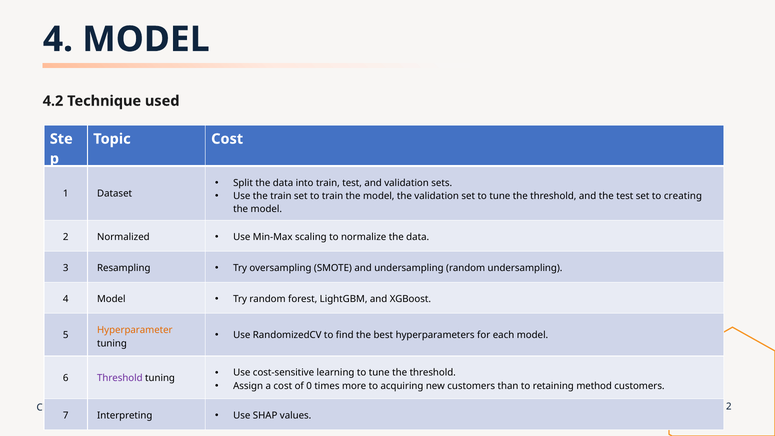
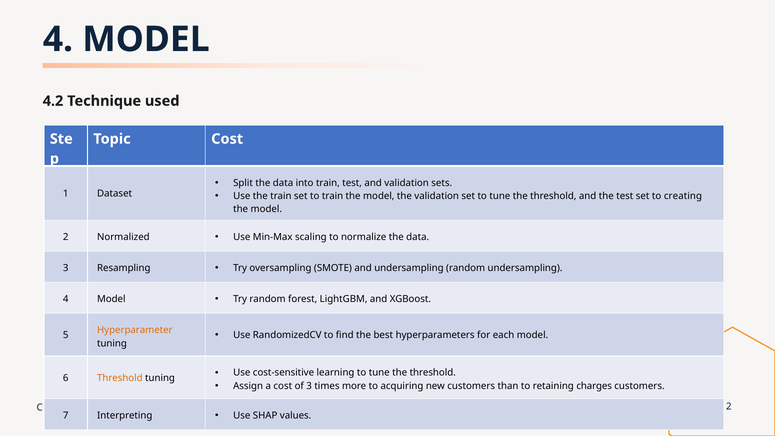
Threshold colour: purple -> orange (120, 378)
of 0: 0 -> 3 (309, 386)
method: method -> charges (594, 386)
